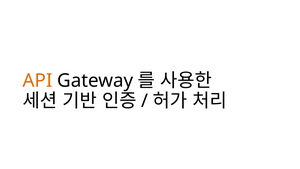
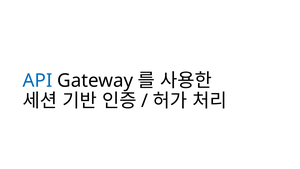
API colour: orange -> blue (38, 81)
